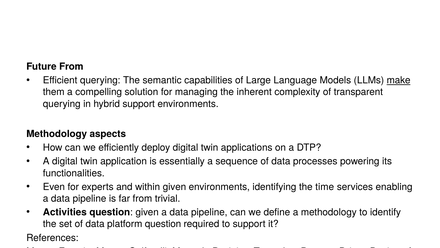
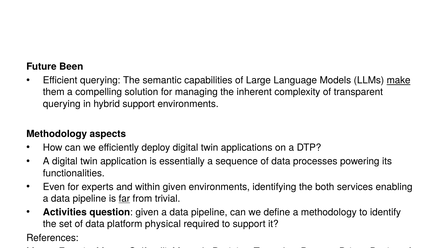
Future From: From -> Been (71, 67)
time: time -> both (325, 186)
far underline: none -> present (124, 198)
platform question: question -> physical (163, 224)
